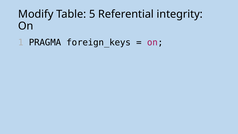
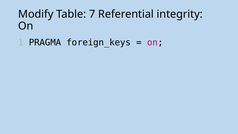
5: 5 -> 7 (92, 14)
